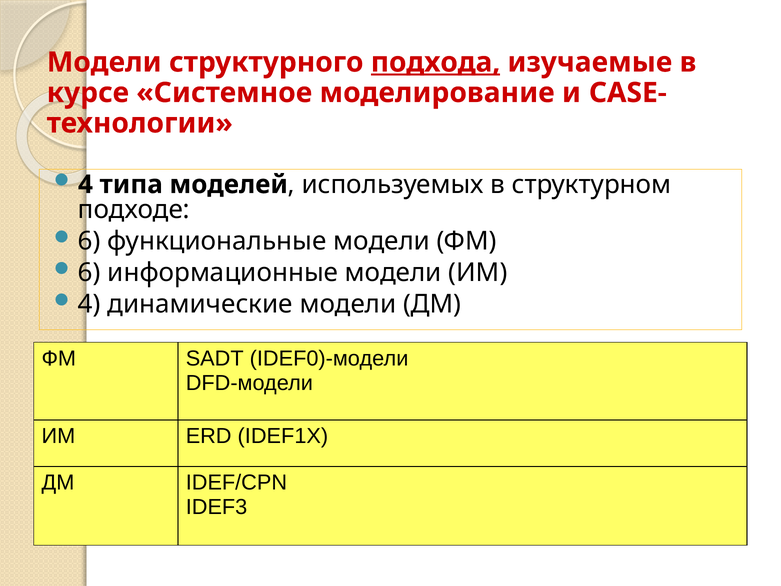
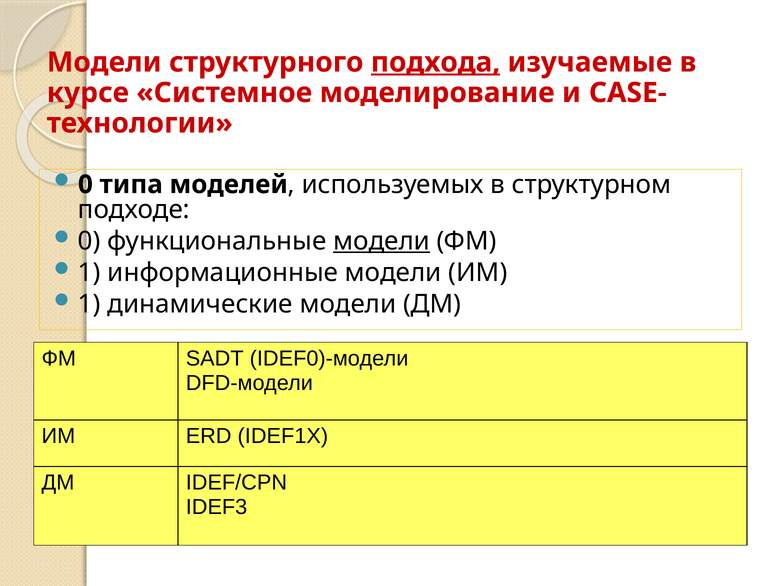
4: 4 -> 0 (85, 184)
6: 6 -> 0 (89, 241)
модели underline: none -> present (382, 241)
6: 6 -> 1 (89, 272)
4: 4 -> 1 (89, 304)
